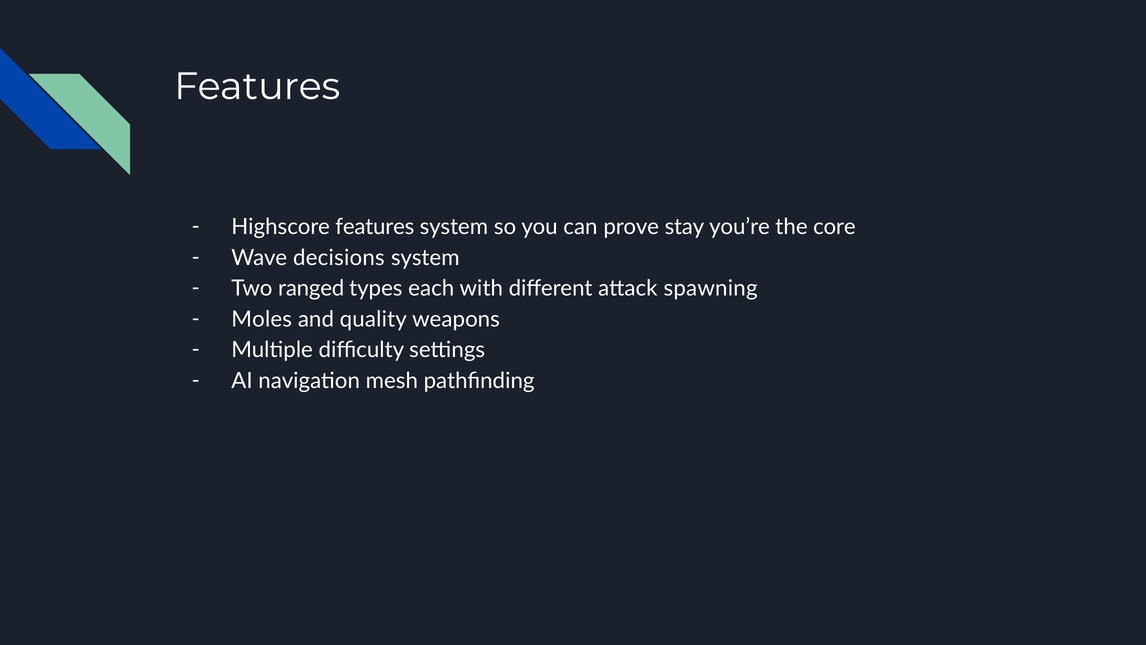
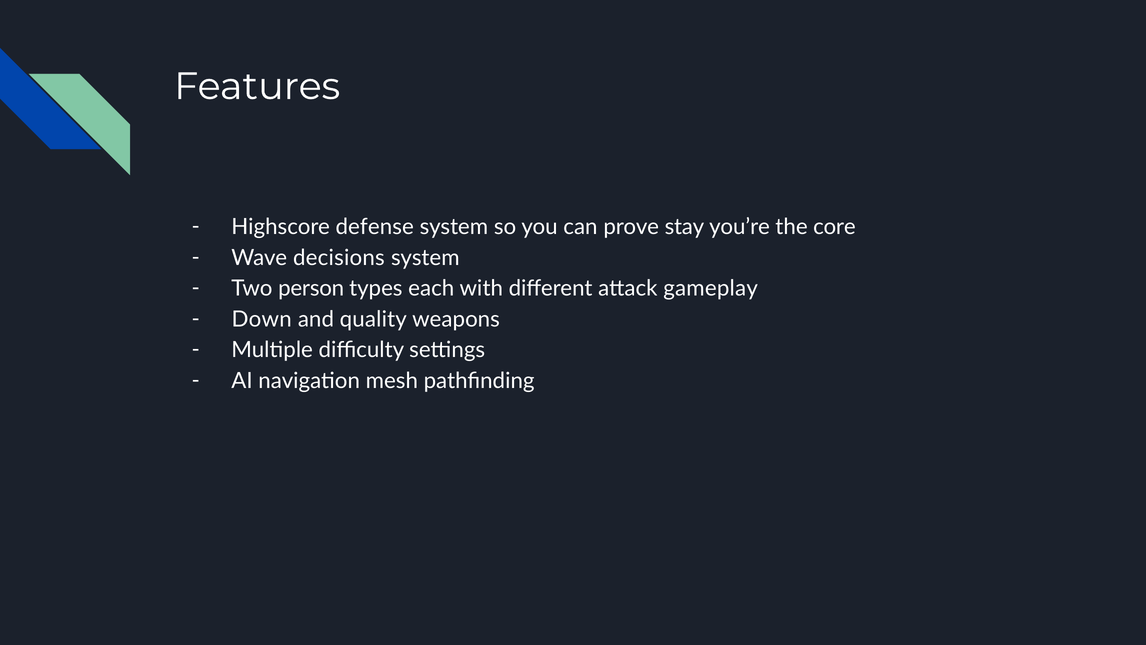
Highscore features: features -> defense (375, 227)
ranged: ranged -> person (311, 288)
spawning: spawning -> gameplay (711, 288)
Moles: Moles -> Down (262, 319)
